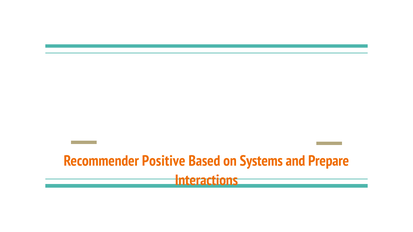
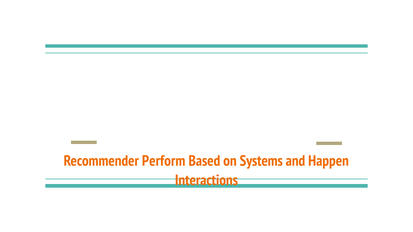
Positive: Positive -> Perform (164, 161)
Prepare: Prepare -> Happen (329, 161)
